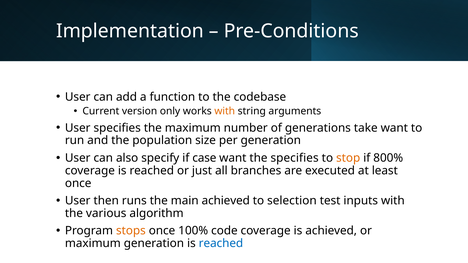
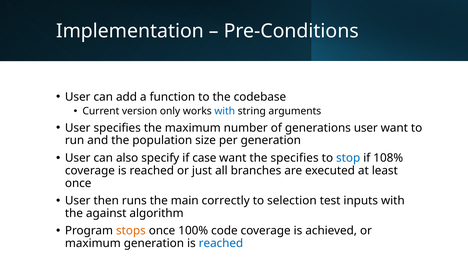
with colour: orange -> blue (225, 111)
generations take: take -> user (366, 128)
stop colour: orange -> blue (348, 158)
800%: 800% -> 108% (388, 158)
main achieved: achieved -> correctly (226, 201)
various: various -> against (106, 214)
